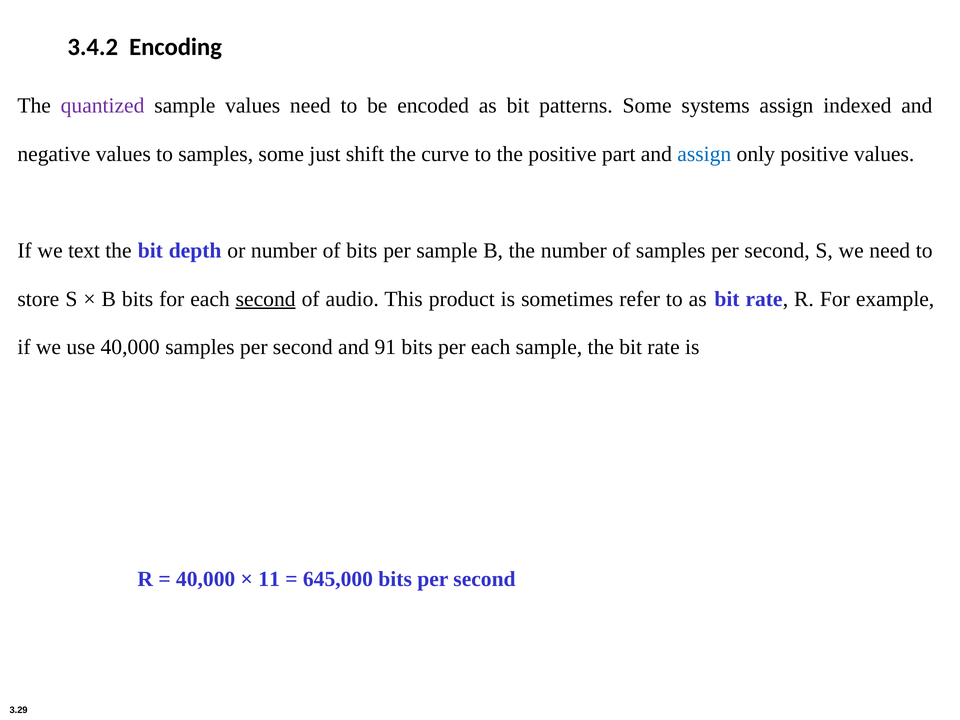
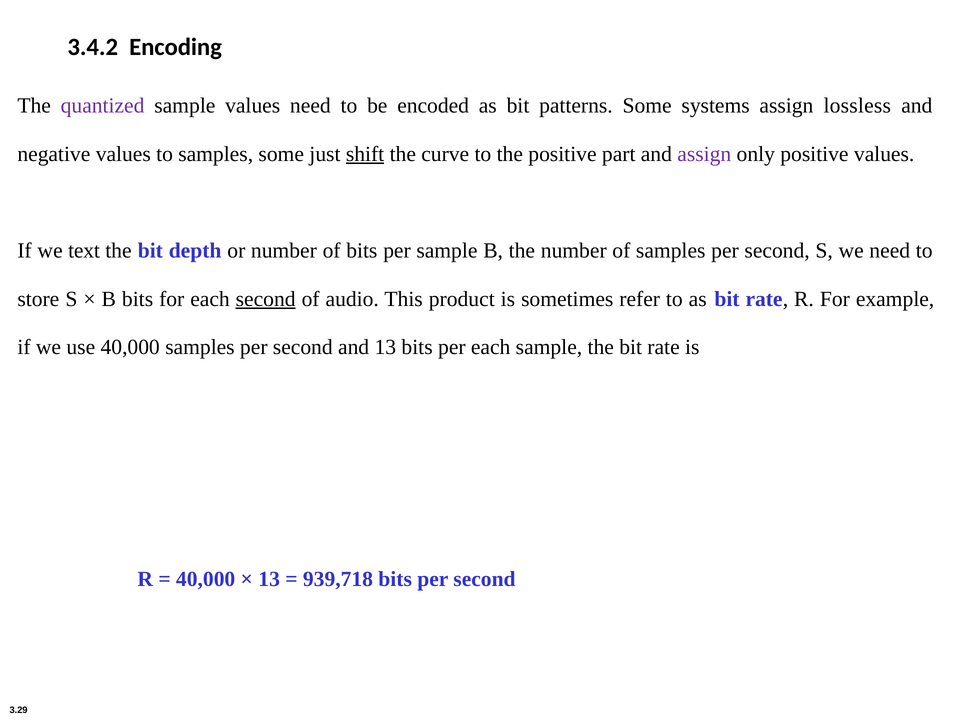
indexed: indexed -> lossless (857, 106)
shift underline: none -> present (365, 154)
assign colour: blue -> purple (704, 154)
and 91: 91 -> 13 (385, 347)
11: 11 -> 13 (269, 579)
645,000: 645,000 -> 939,718 (338, 579)
